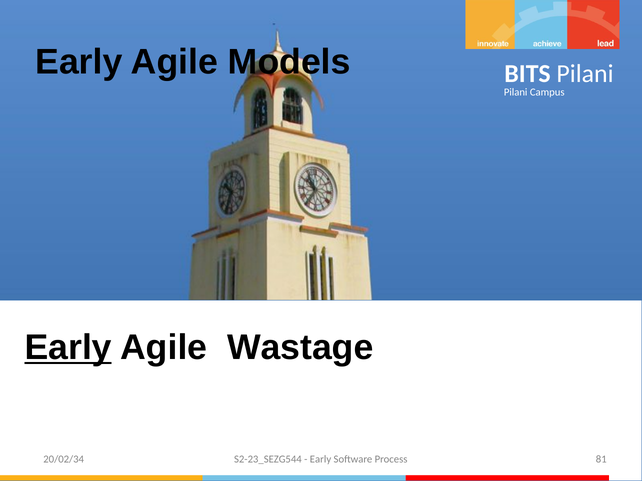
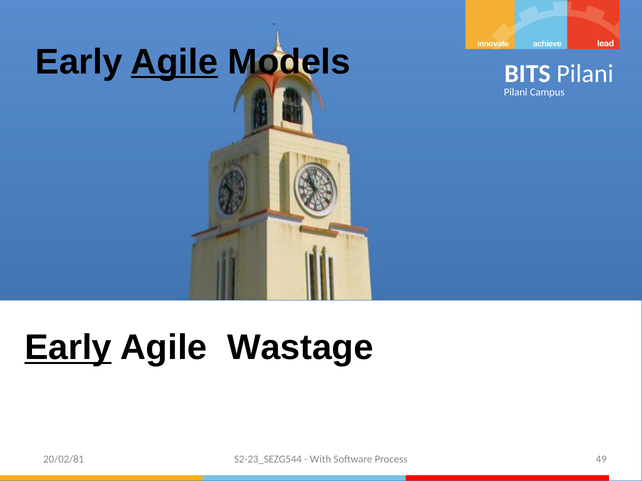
Agile underline: none -> present (174, 62)
20/02/34: 20/02/34 -> 20/02/81 (64, 460)
Early: Early -> With (320, 460)
81: 81 -> 49 (601, 460)
